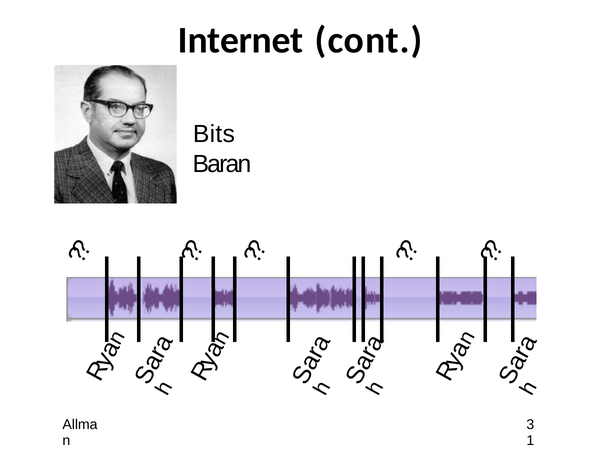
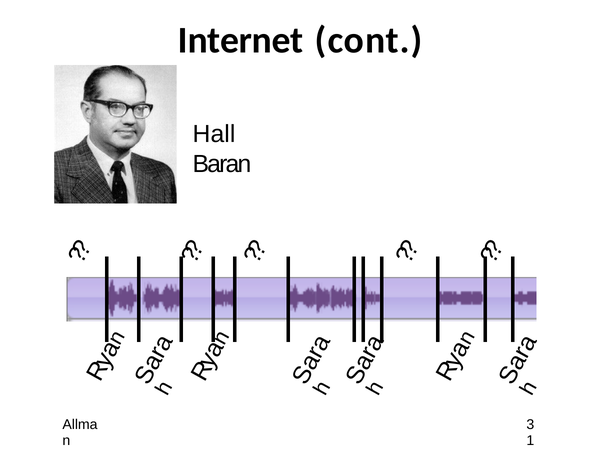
Bits: Bits -> Hall (214, 134)
